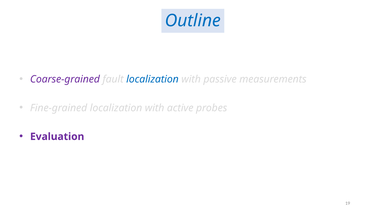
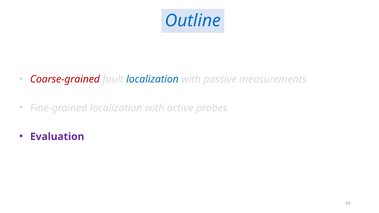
Coarse-grained colour: purple -> red (65, 79)
